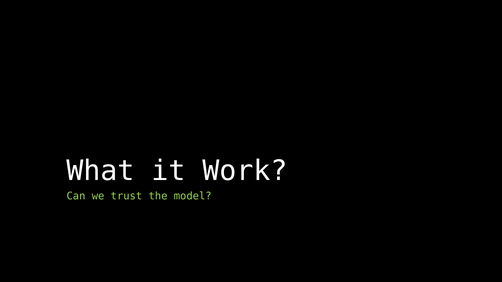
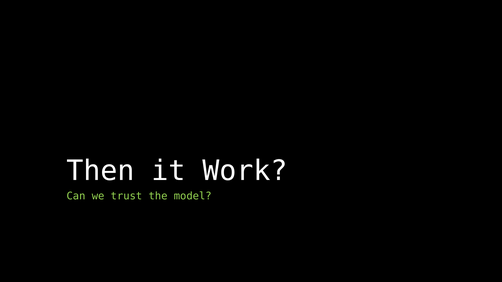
What: What -> Then (100, 171)
